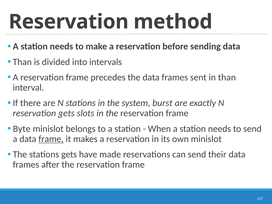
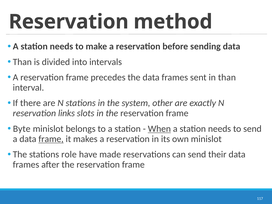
burst: burst -> other (163, 103)
reservation gets: gets -> links (66, 113)
When underline: none -> present (159, 129)
stations gets: gets -> role (69, 154)
